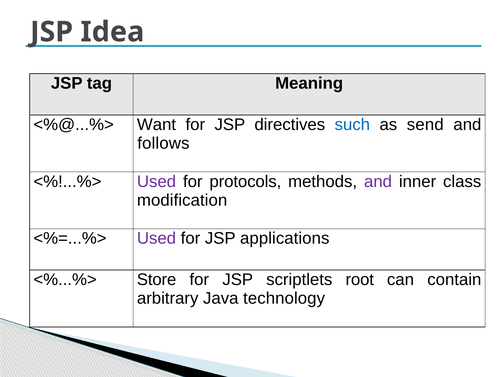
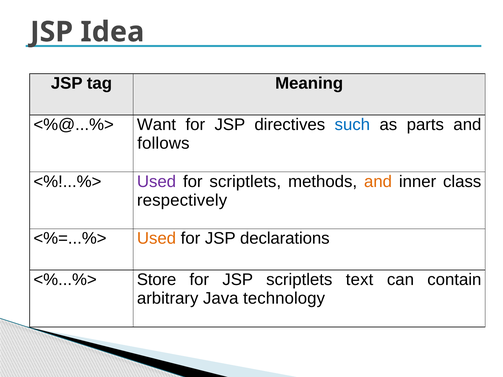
send: send -> parts (425, 125)
for protocols: protocols -> scriptlets (245, 182)
and colour: purple -> orange (378, 182)
modification: modification -> respectively (182, 200)
Used colour: purple -> orange (157, 239)
applications: applications -> declarations (285, 239)
root: root -> text (360, 280)
